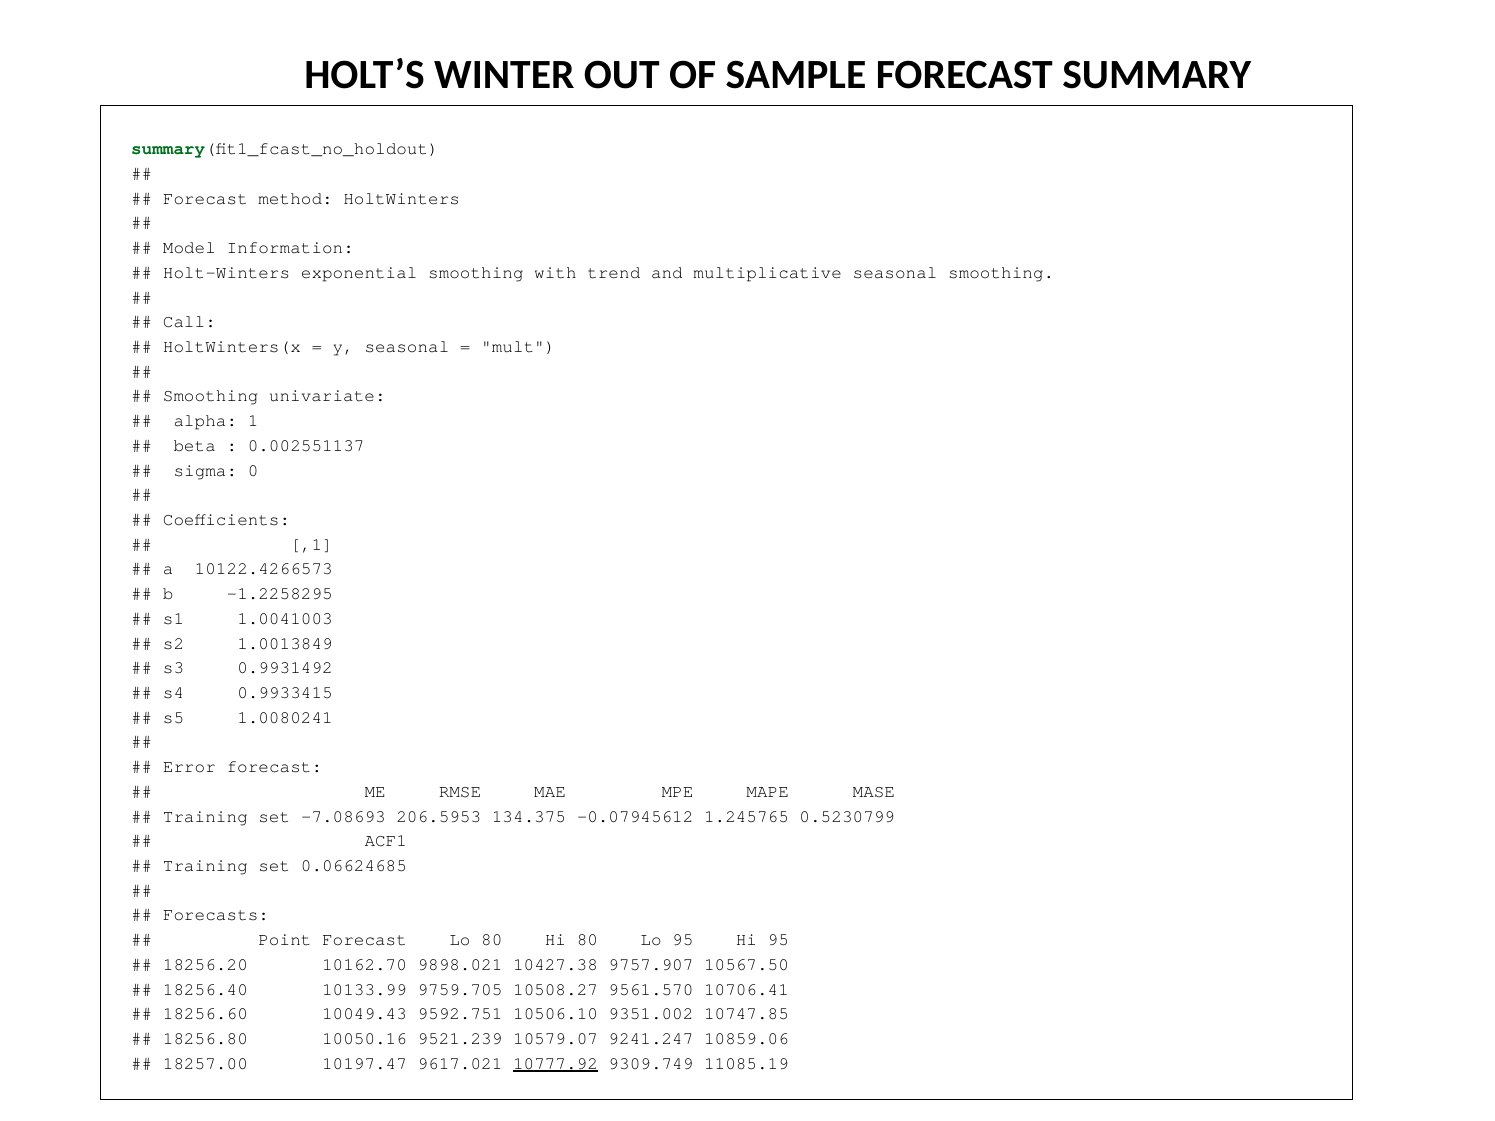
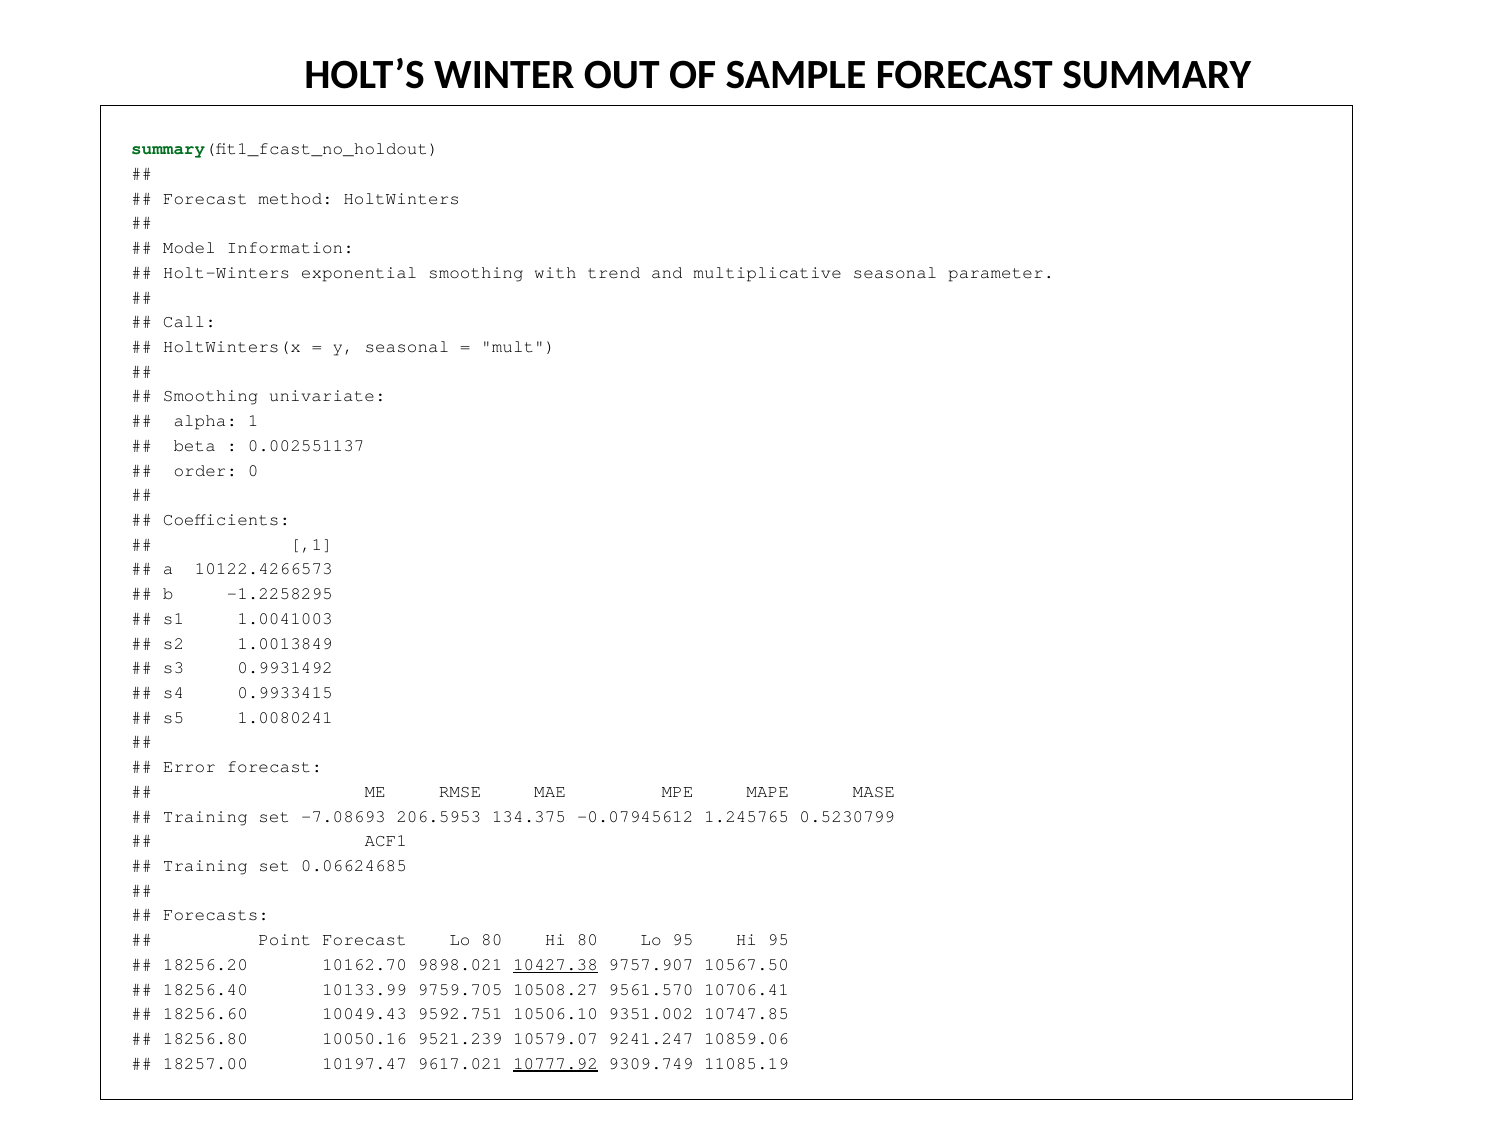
seasonal smoothing: smoothing -> parameter (1001, 273)
sigma: sigma -> order (205, 470)
10427.38 underline: none -> present (555, 965)
